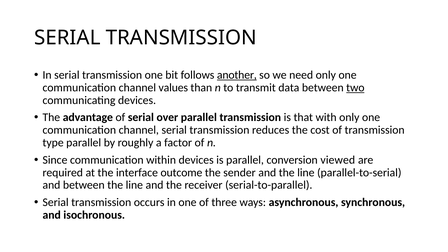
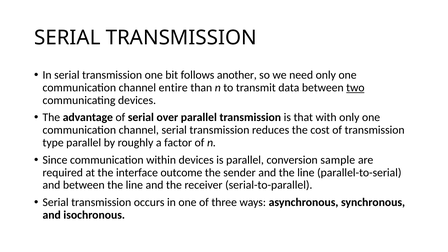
another underline: present -> none (237, 75)
values: values -> entire (173, 88)
viewed: viewed -> sample (338, 160)
